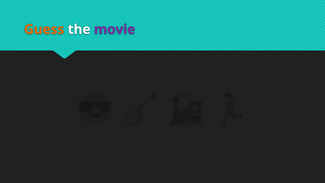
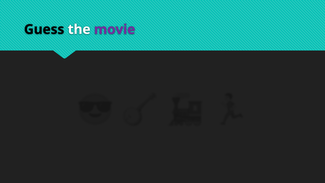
Guess colour: orange -> black (44, 29)
